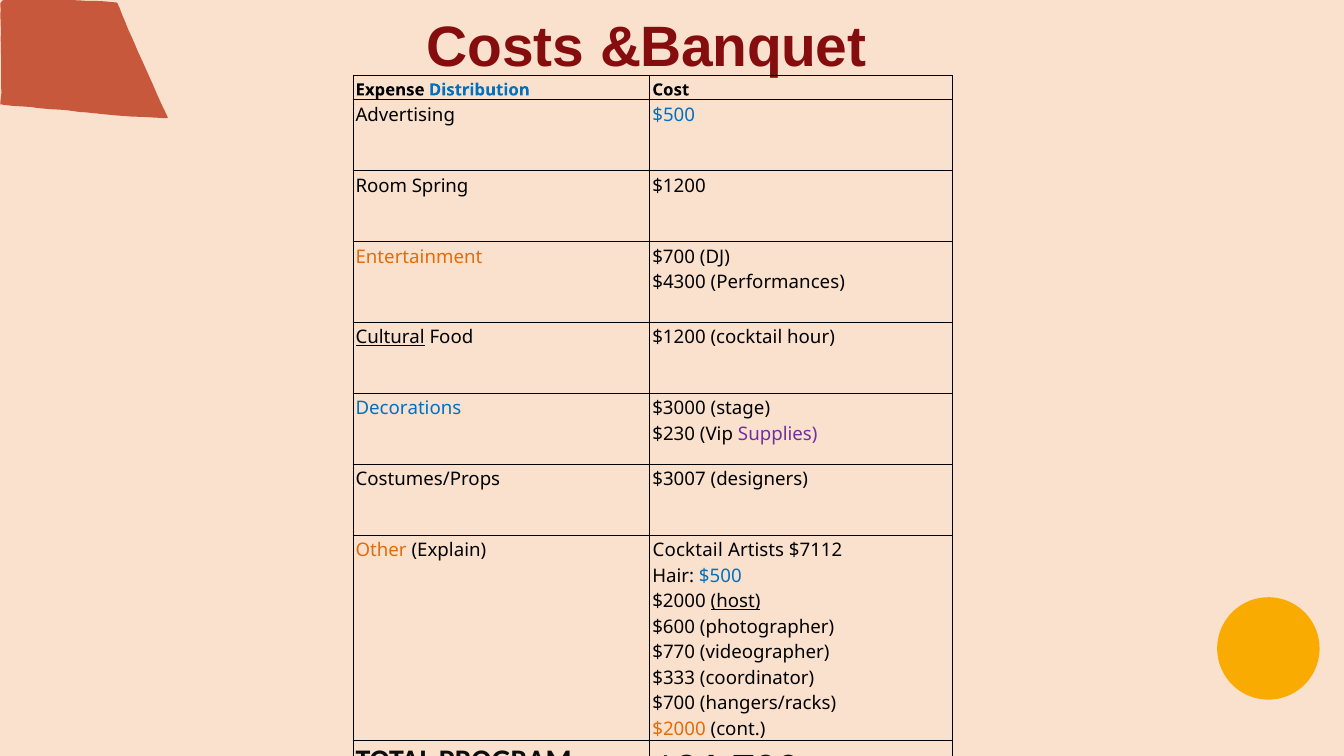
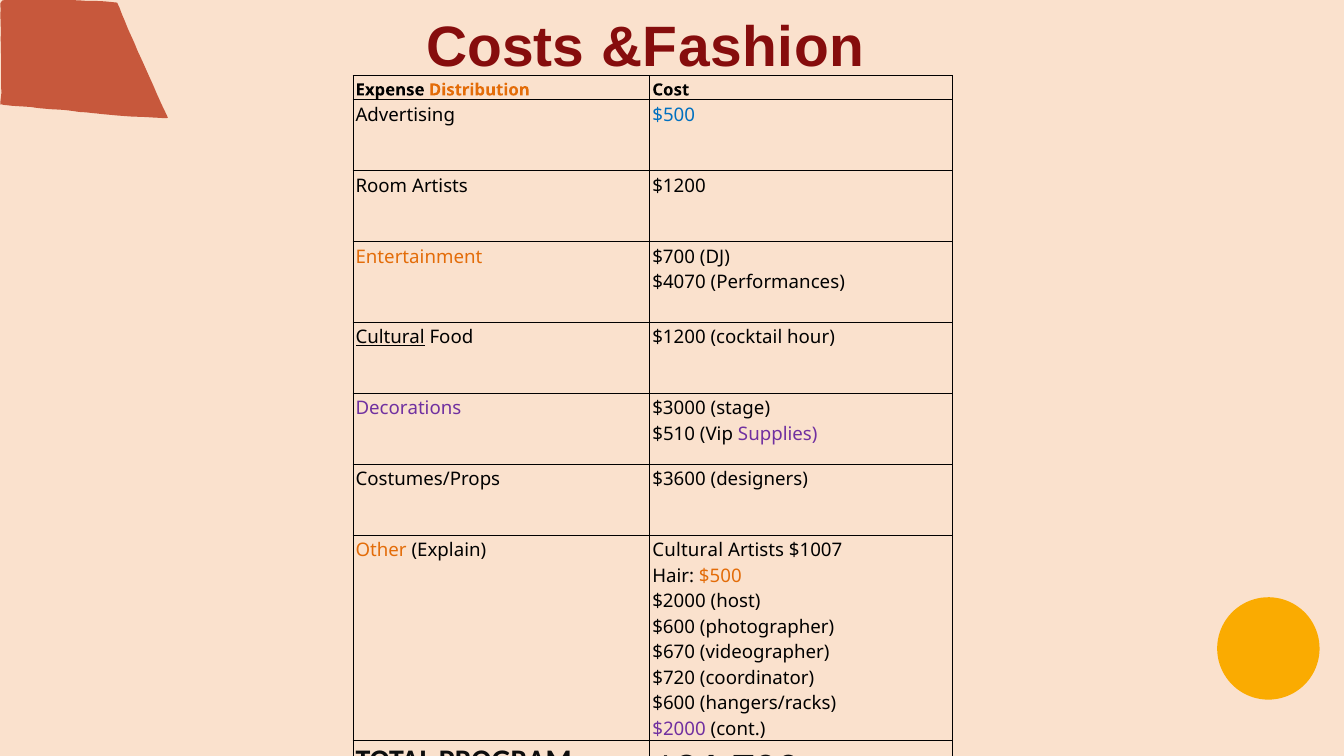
&Banquet: &Banquet -> &Fashion (733, 47)
Distribution colour: blue -> orange (479, 90)
Room Spring: Spring -> Artists (440, 186)
$4300: $4300 -> $4070 (679, 283)
Decorations colour: blue -> purple (408, 409)
$230: $230 -> $510 (674, 434)
$3007: $3007 -> $3600 (679, 480)
Explain Cocktail: Cocktail -> Cultural (688, 551)
$7112: $7112 -> $1007 (816, 551)
$500 colour: blue -> orange (720, 576)
host underline: present -> none (736, 602)
$770: $770 -> $670 (674, 653)
$333: $333 -> $720 (674, 678)
$700: $700 -> $600 (674, 704)
$2000 colour: orange -> purple (679, 729)
